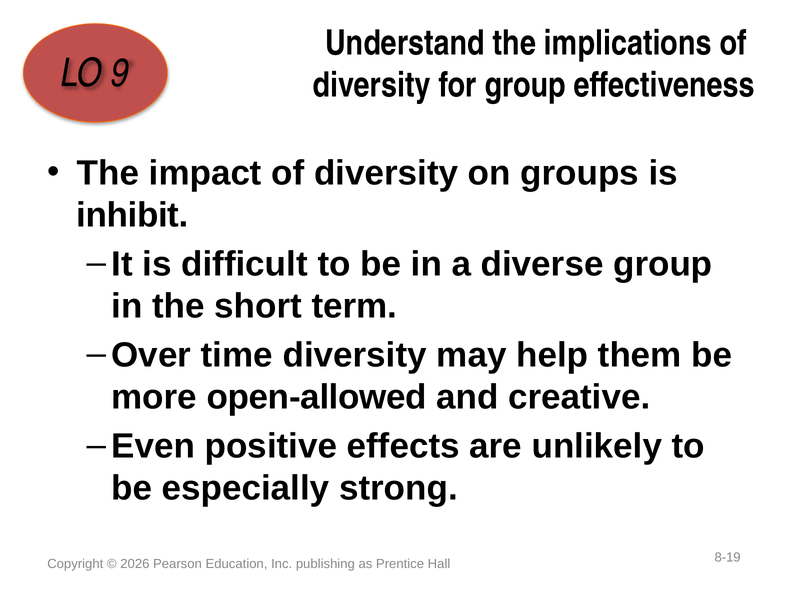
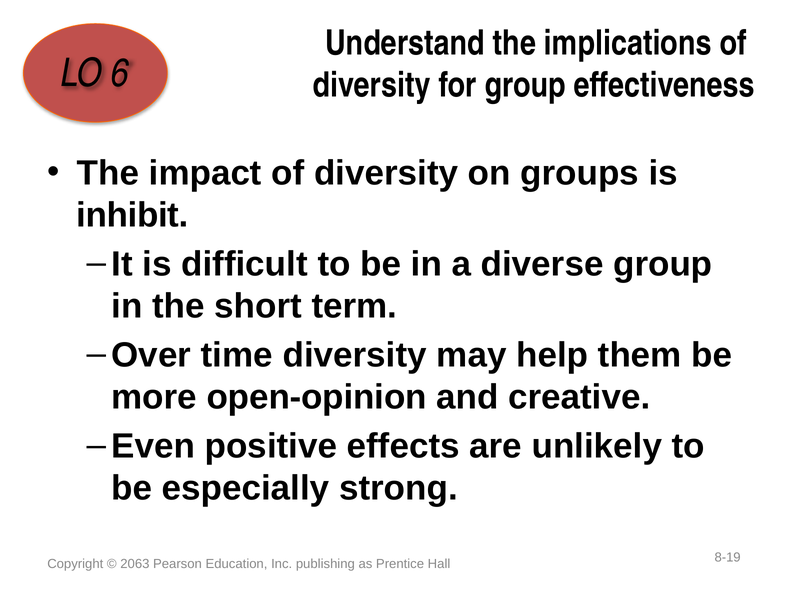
9: 9 -> 6 (120, 73)
open-allowed: open-allowed -> open-opinion (317, 397)
2026: 2026 -> 2063 (135, 564)
